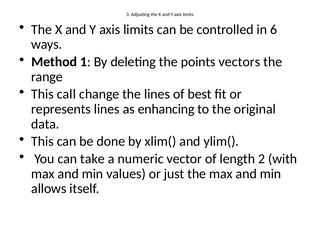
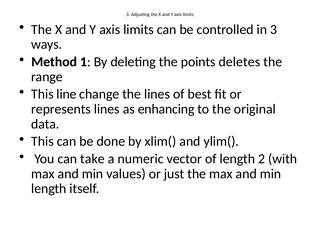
in 6: 6 -> 3 (274, 30)
vectors: vectors -> deletes (239, 62)
call: call -> line (66, 94)
allows: allows -> length (49, 189)
